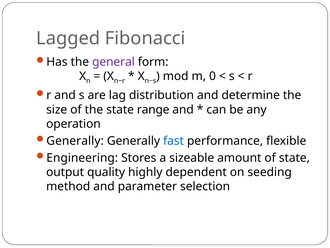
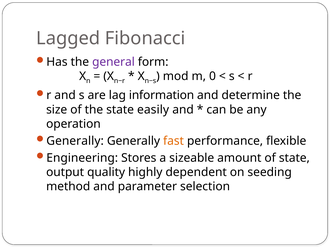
distribution: distribution -> information (162, 95)
range: range -> easily (153, 109)
fast colour: blue -> orange (174, 141)
